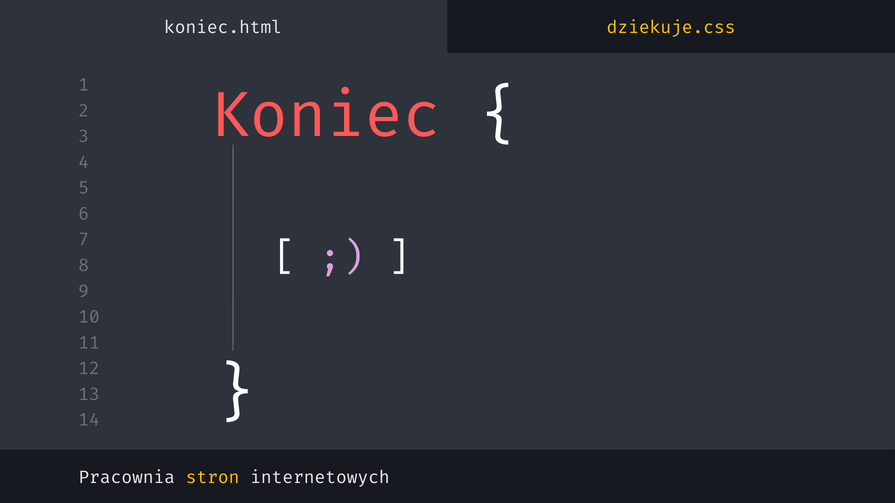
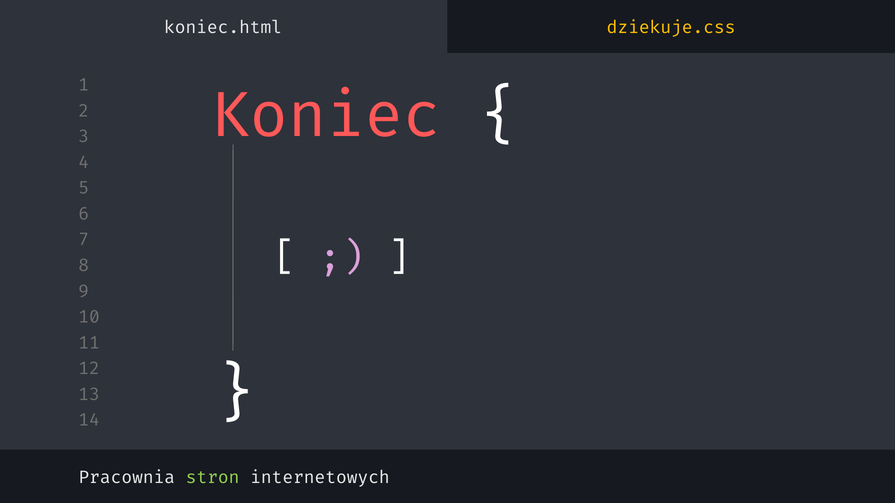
stron colour: yellow -> light green (213, 478)
